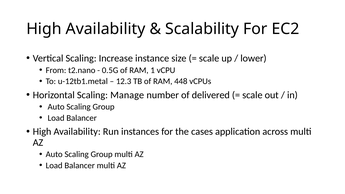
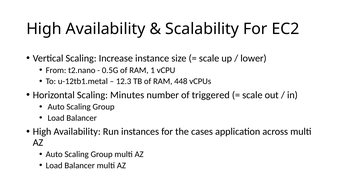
Manage: Manage -> Minutes (127, 95)
delivered: delivered -> triggered (211, 95)
